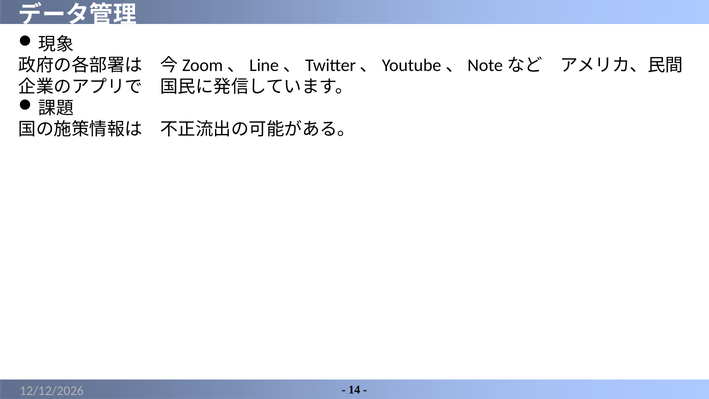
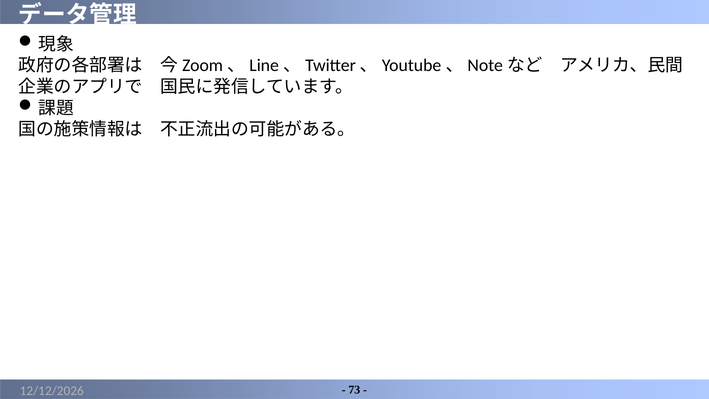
14: 14 -> 73 (354, 390)
